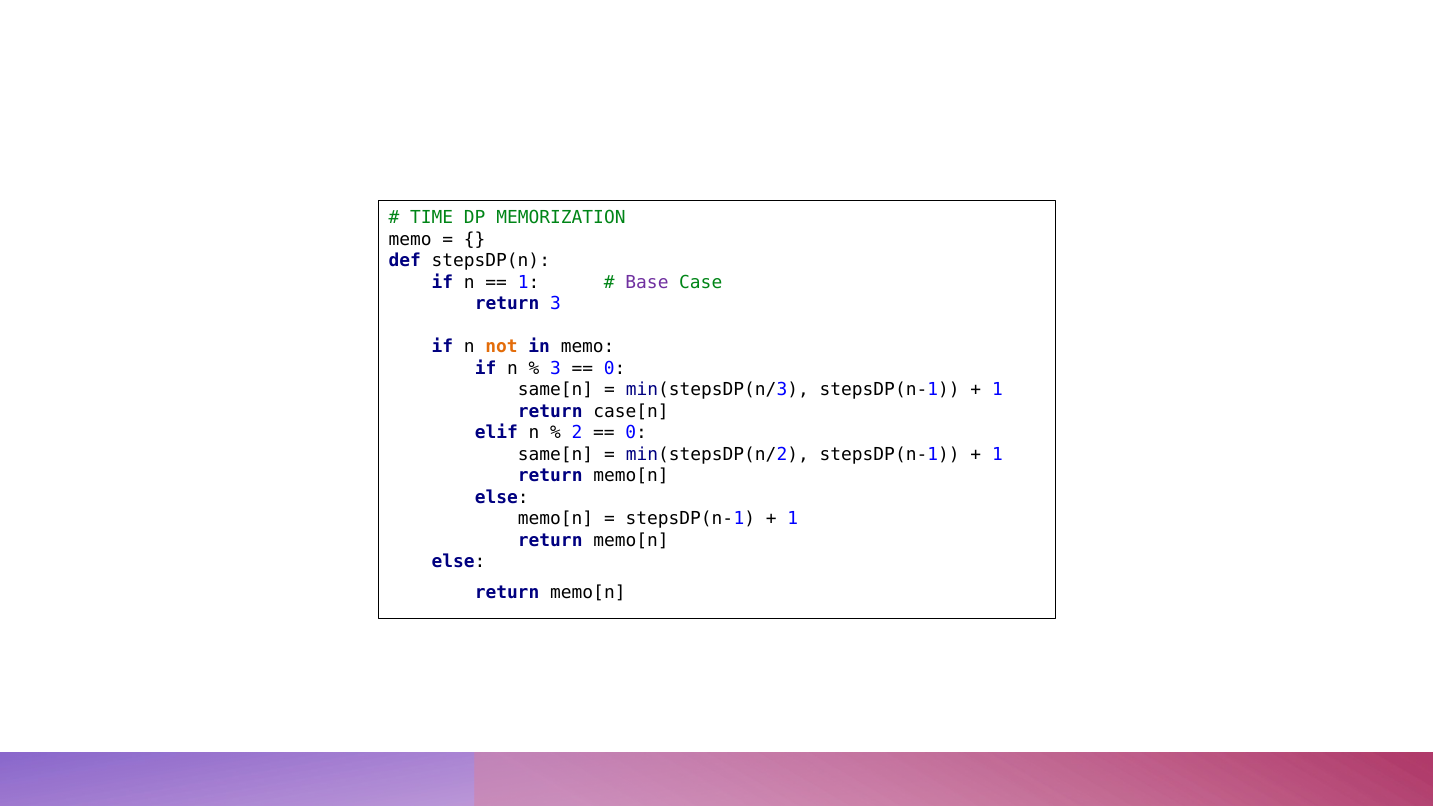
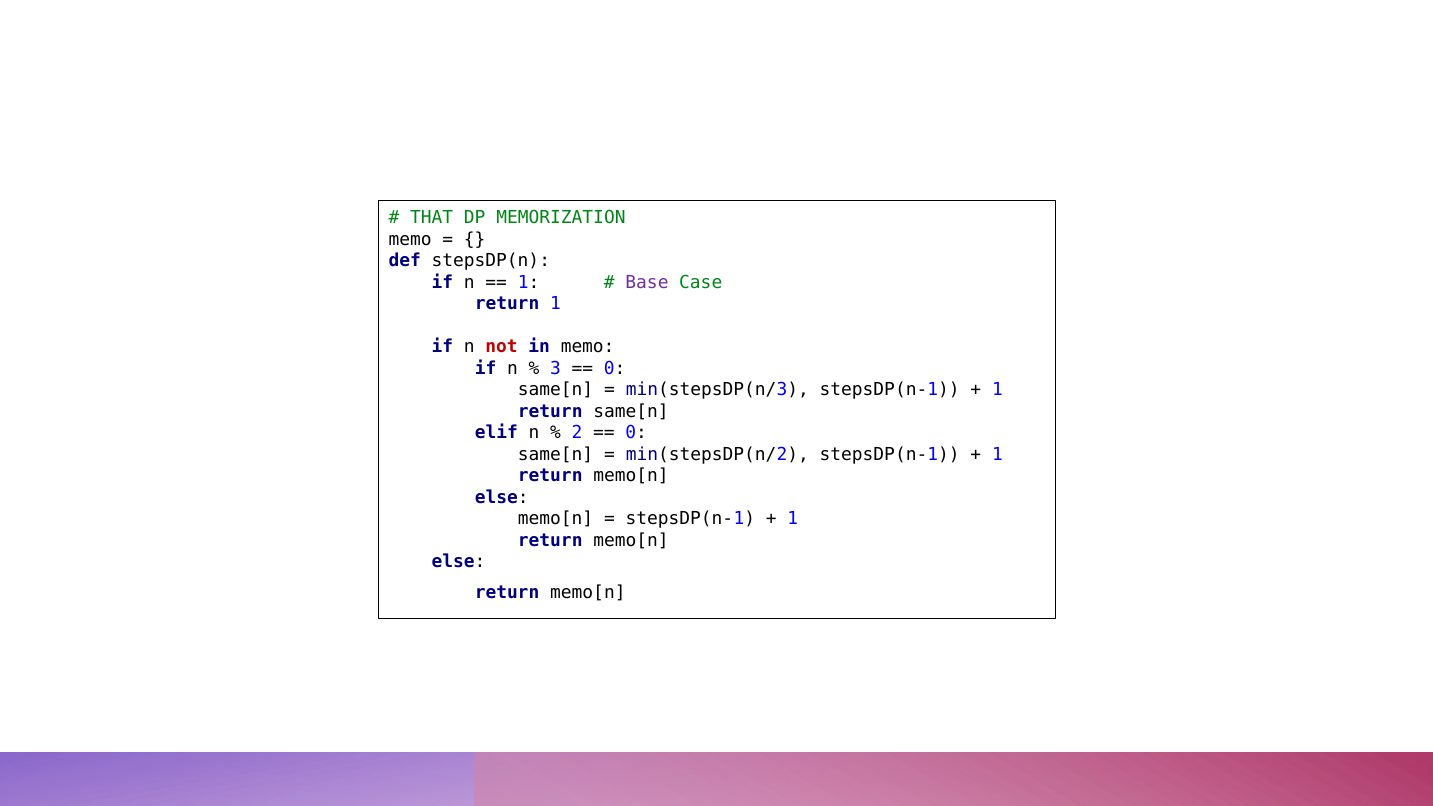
TIME: TIME -> THAT (432, 218)
return 3: 3 -> 1 (556, 304)
not colour: orange -> red (502, 347)
return case[n: case[n -> same[n (631, 412)
